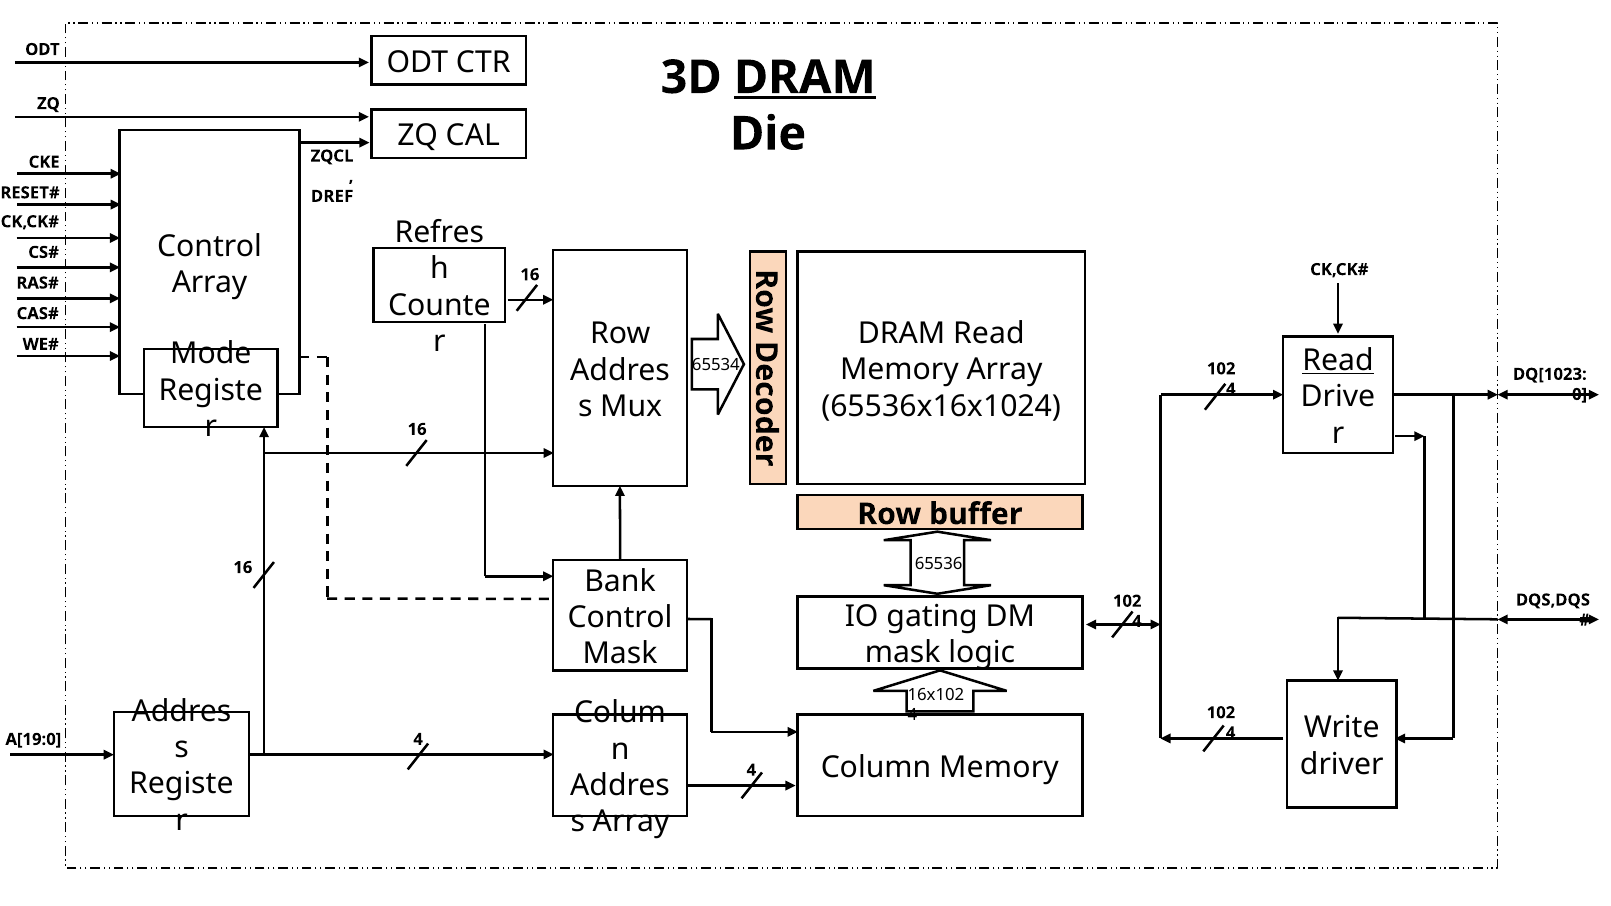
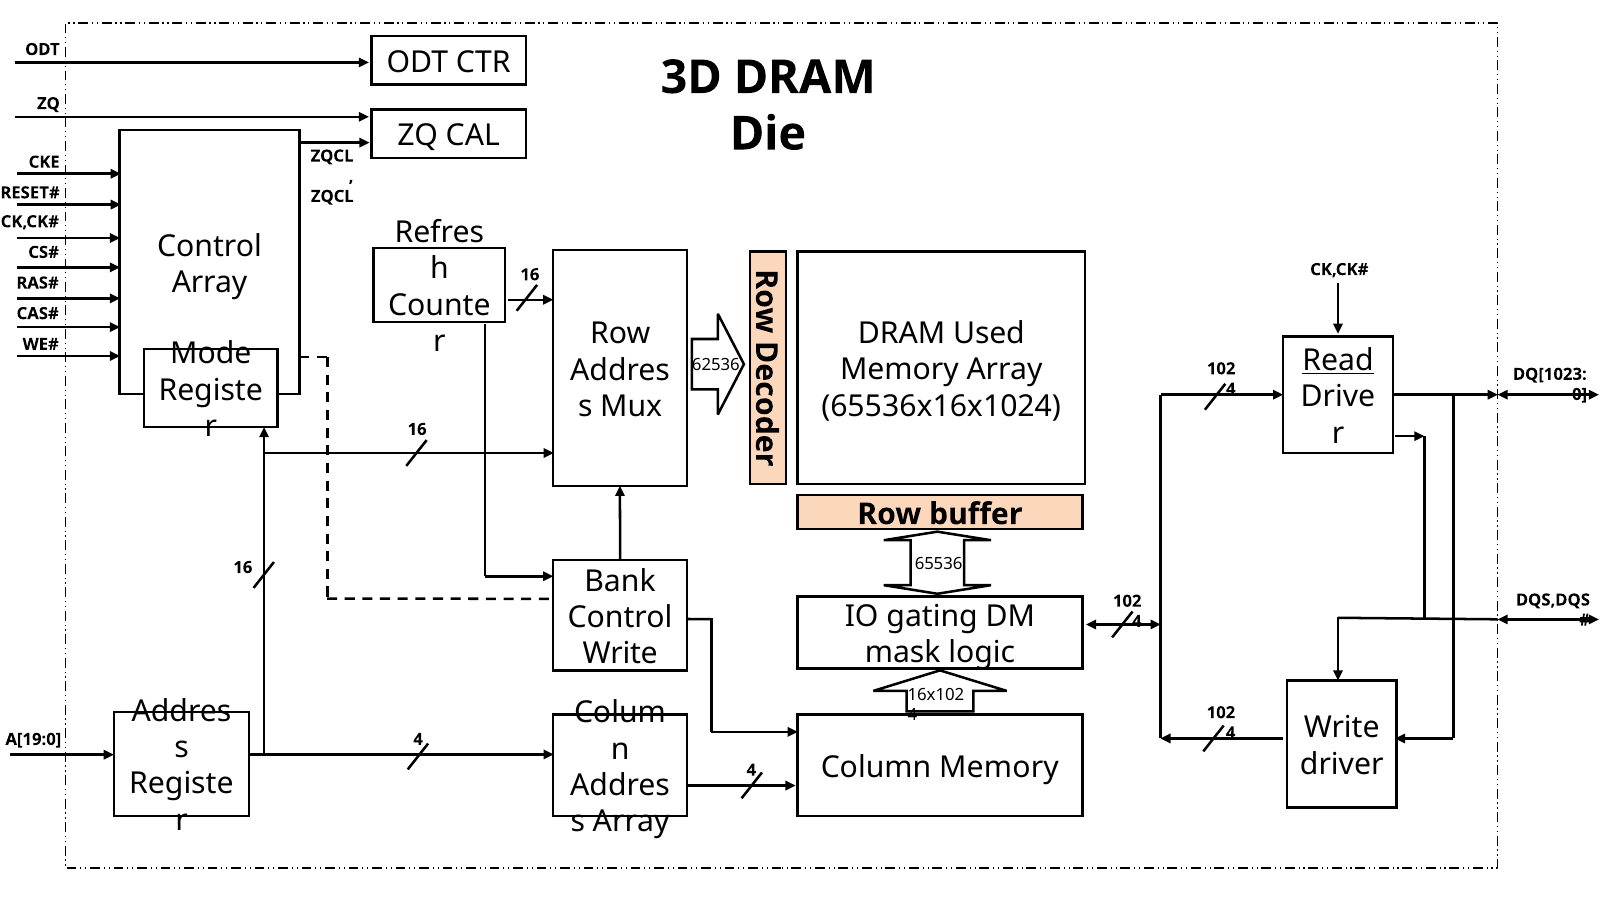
DRAM underline: present -> none (805, 78)
DREF: DREF -> ZQCL (332, 196)
DRAM Read: Read -> Used (989, 334)
65534: 65534 -> 62536 (716, 365)
Mask: Mask -> Write (620, 654)
